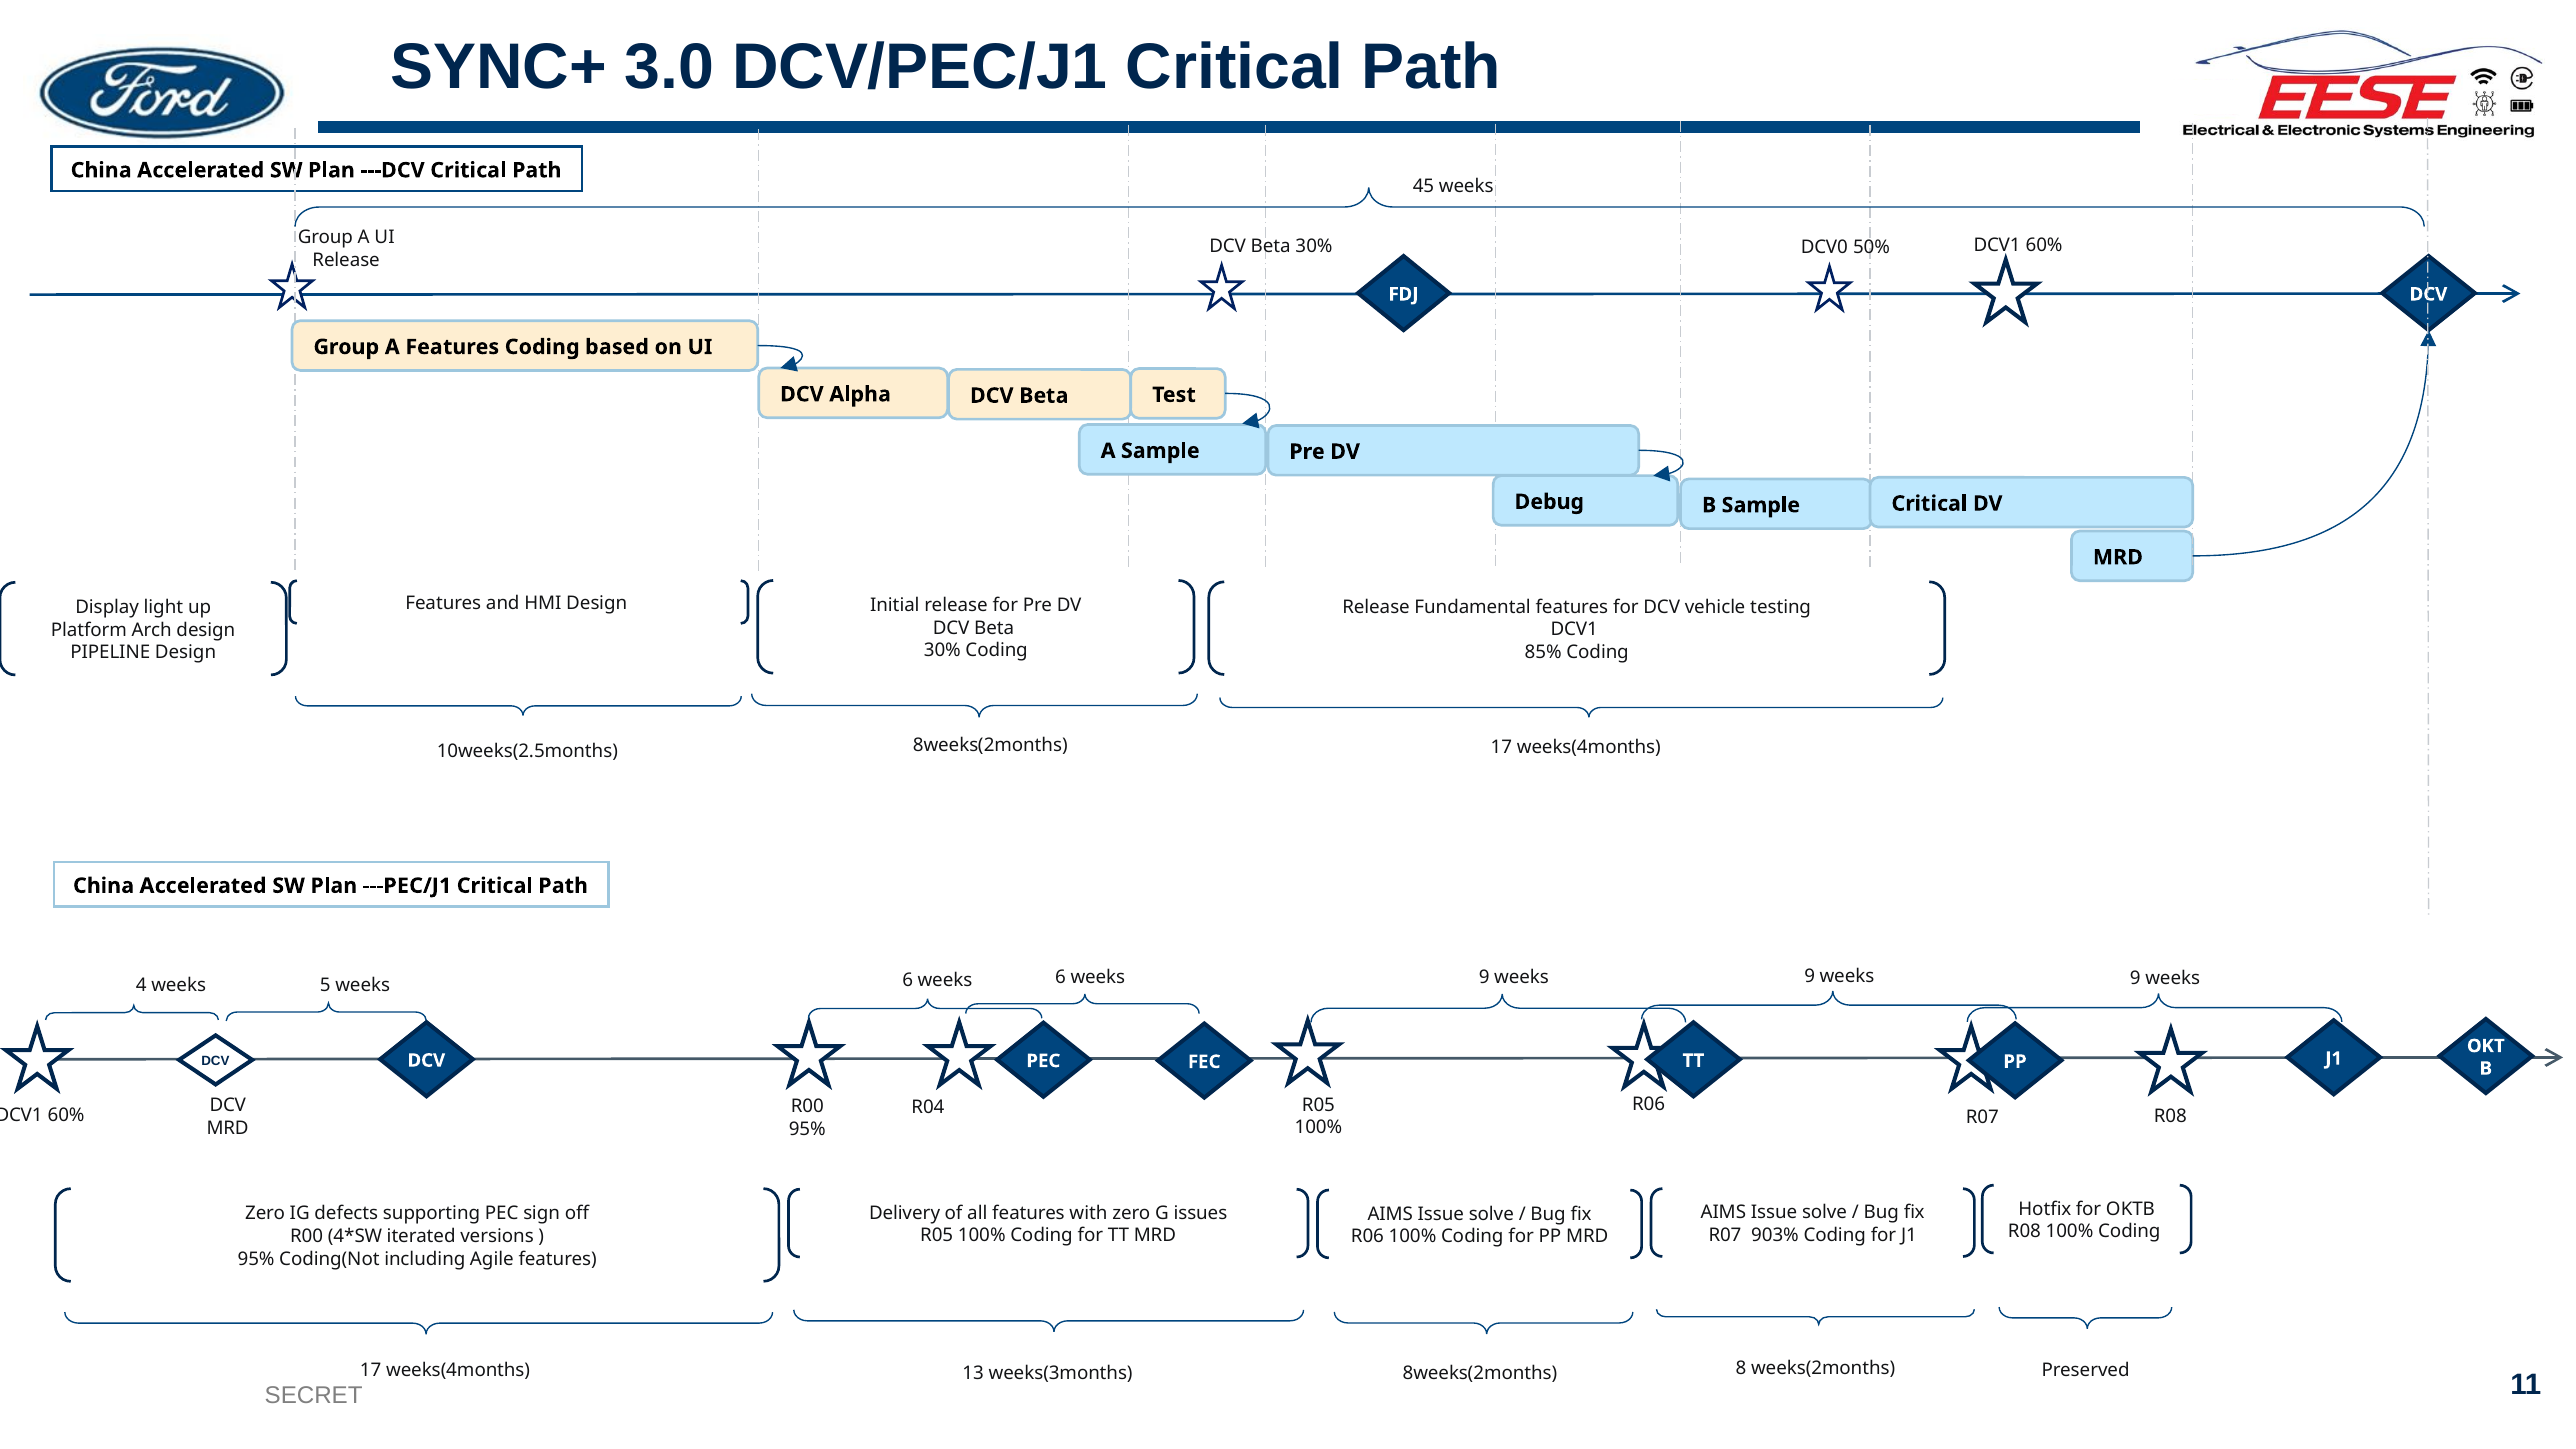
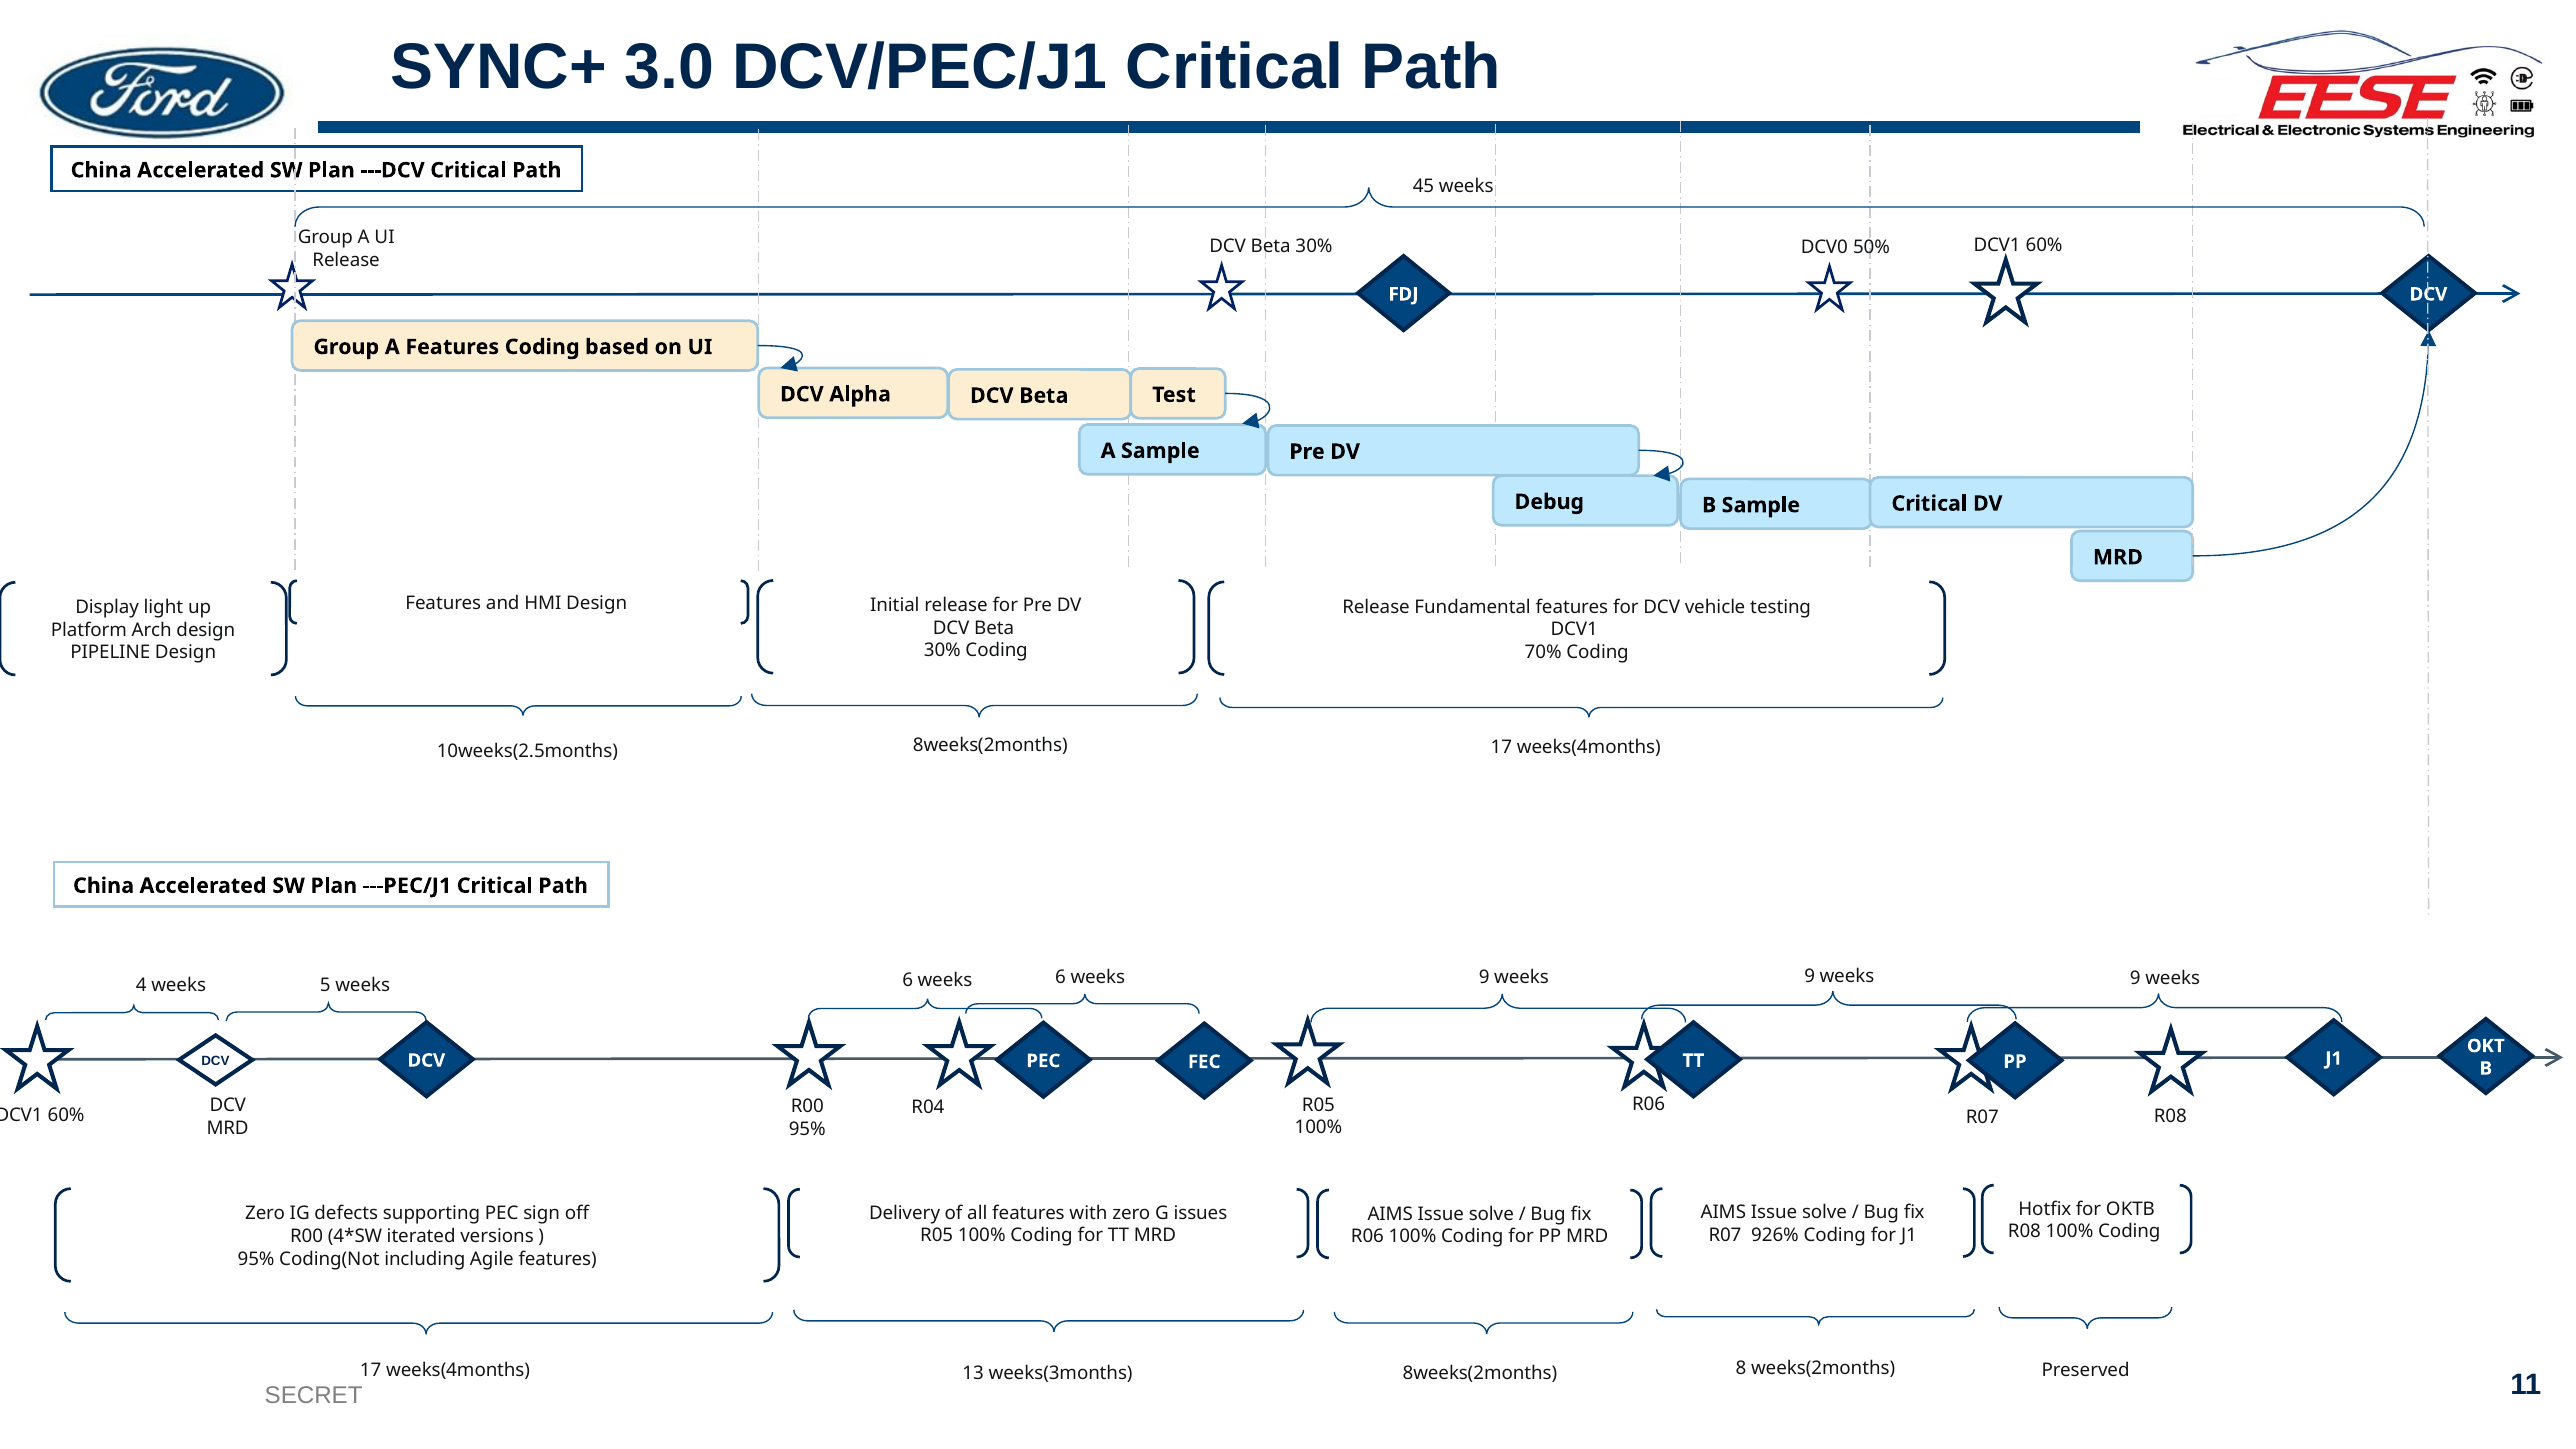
85%: 85% -> 70% (1543, 652)
903%: 903% -> 926% (1775, 1235)
